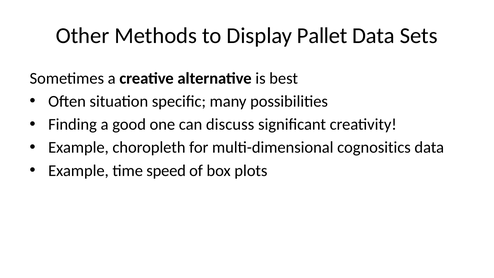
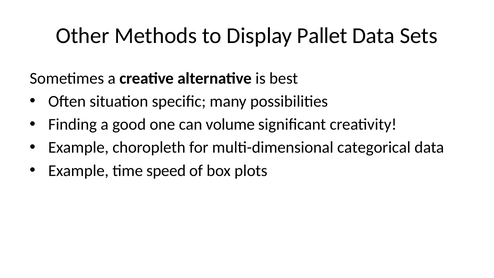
discuss: discuss -> volume (230, 124)
cognositics: cognositics -> categorical (374, 147)
